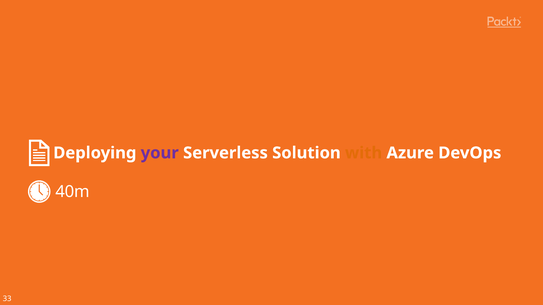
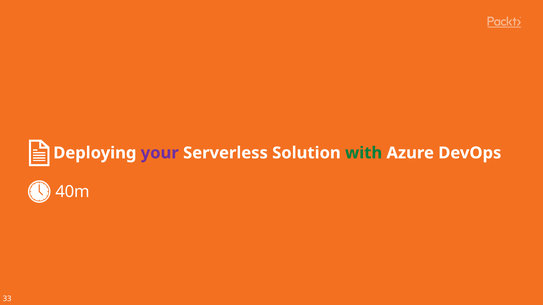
with colour: orange -> green (364, 153)
